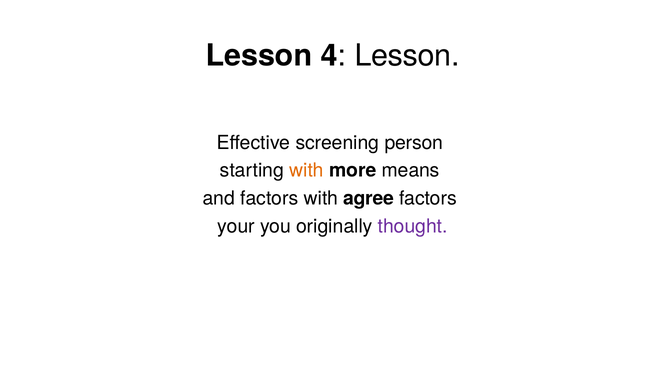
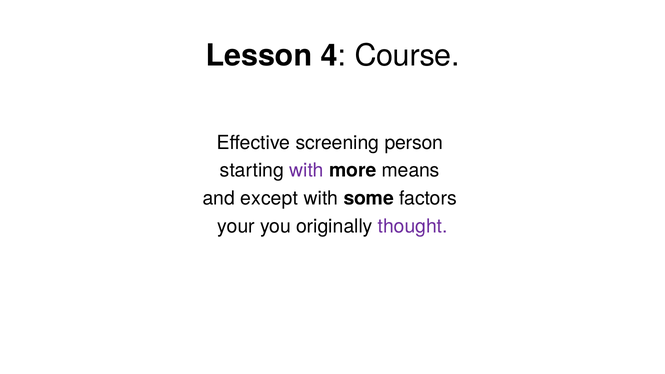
4 Lesson: Lesson -> Course (407, 56)
with colour: orange -> purple (306, 171)
and factors: factors -> except (269, 198)
agree: agree -> some (369, 198)
